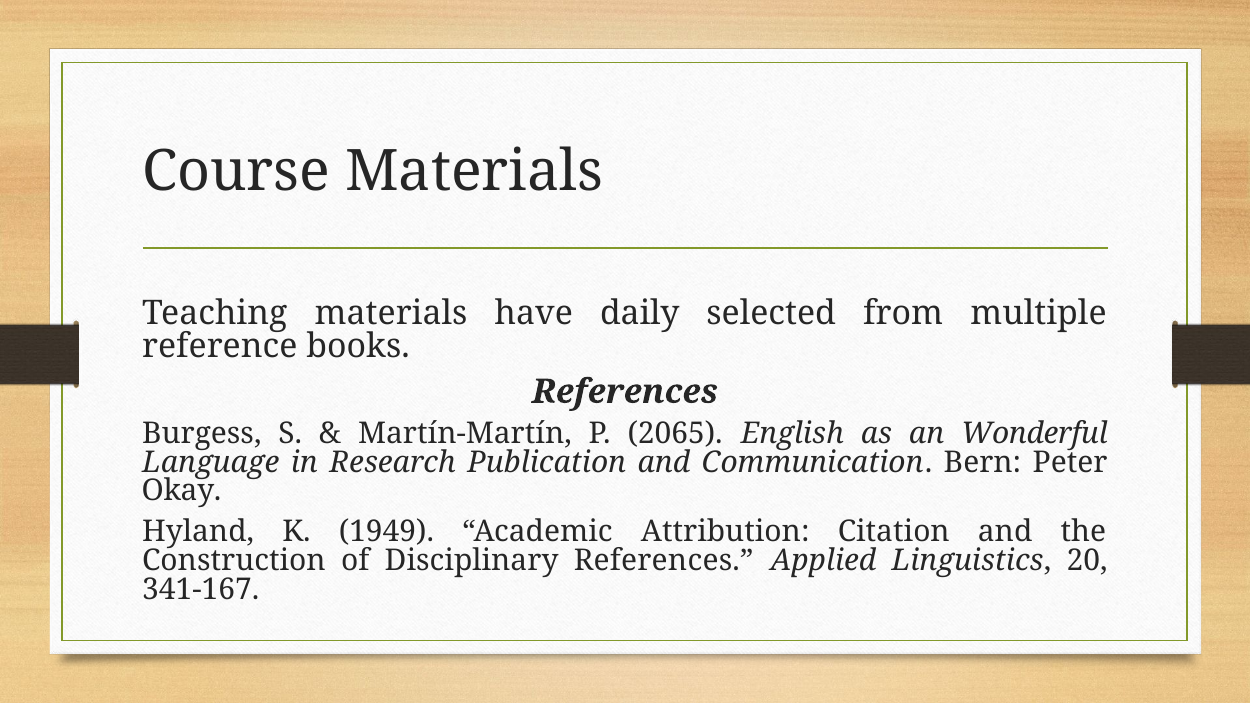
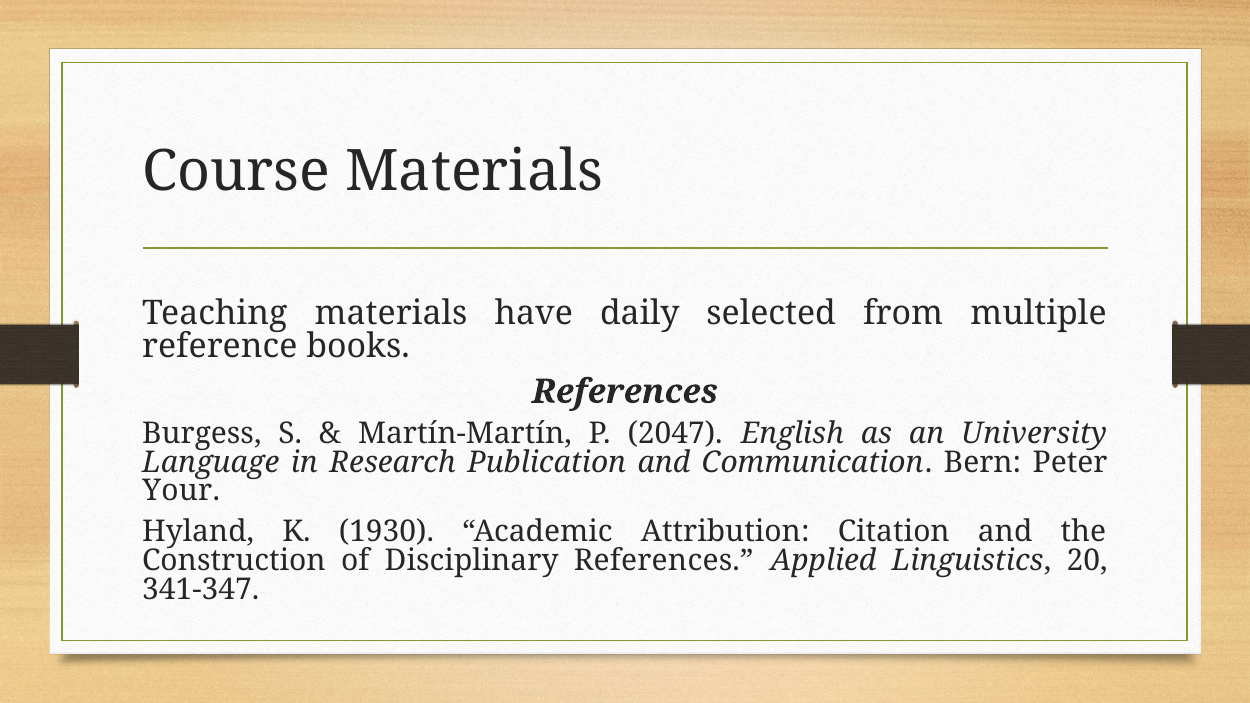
2065: 2065 -> 2047 (675, 434)
Wonderful: Wonderful -> University (1034, 434)
Okay: Okay -> Your (181, 491)
1949: 1949 -> 1930 (386, 532)
341-167: 341-167 -> 341-347 (201, 589)
